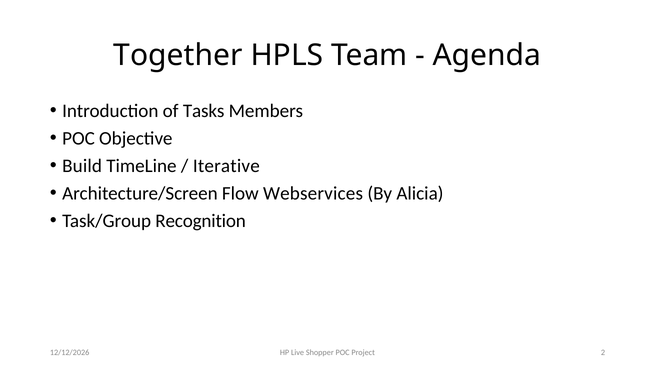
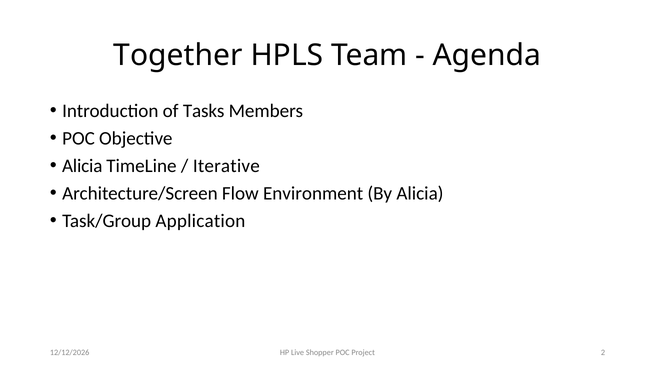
Build: Build -> Alicia (82, 166)
Webservices: Webservices -> Environment (313, 193)
Recognition: Recognition -> Application (200, 221)
